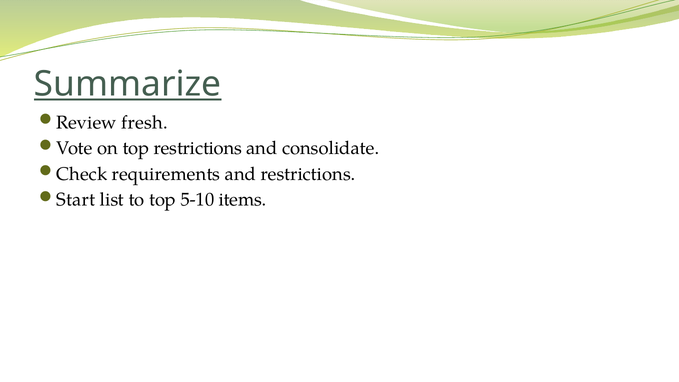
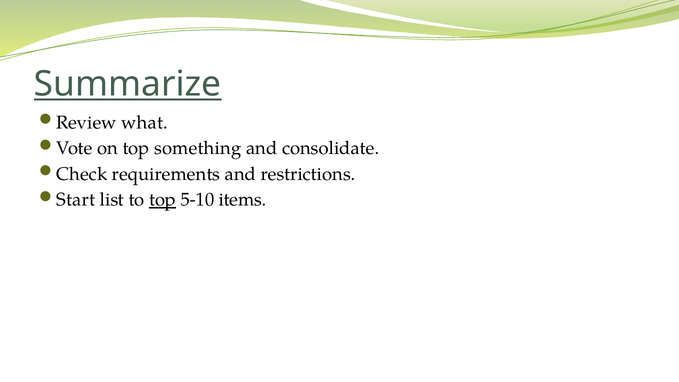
fresh: fresh -> what (145, 123)
top restrictions: restrictions -> something (198, 148)
top underline: none -> present (163, 200)
